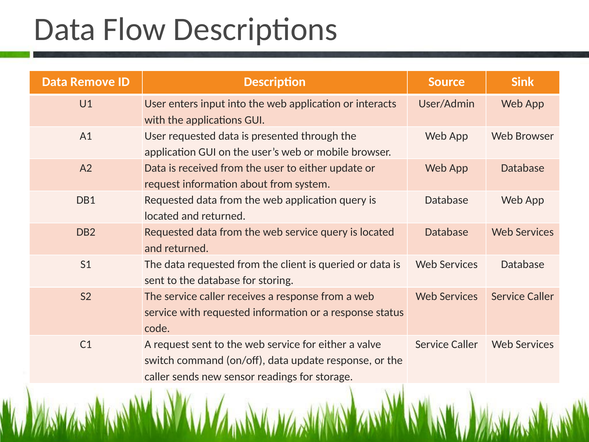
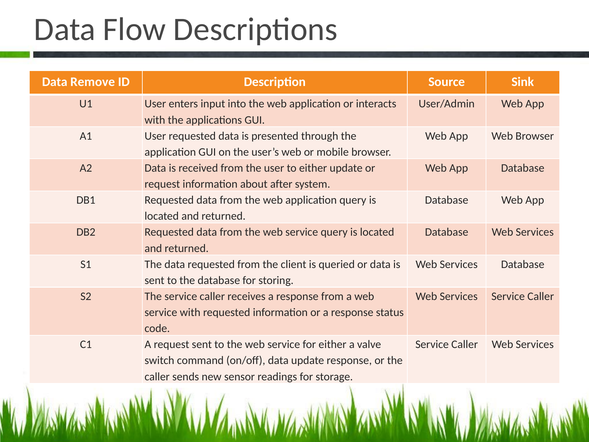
about from: from -> after (281, 184)
